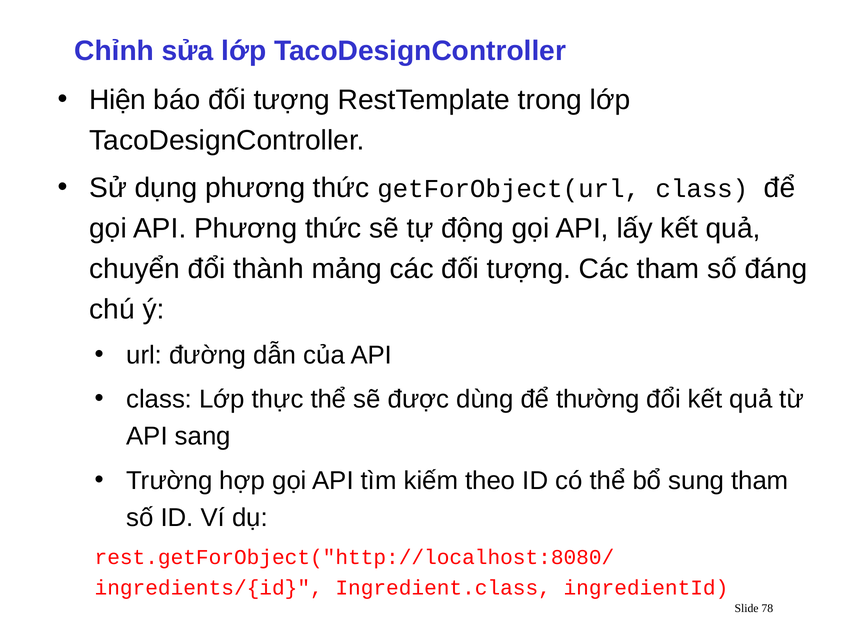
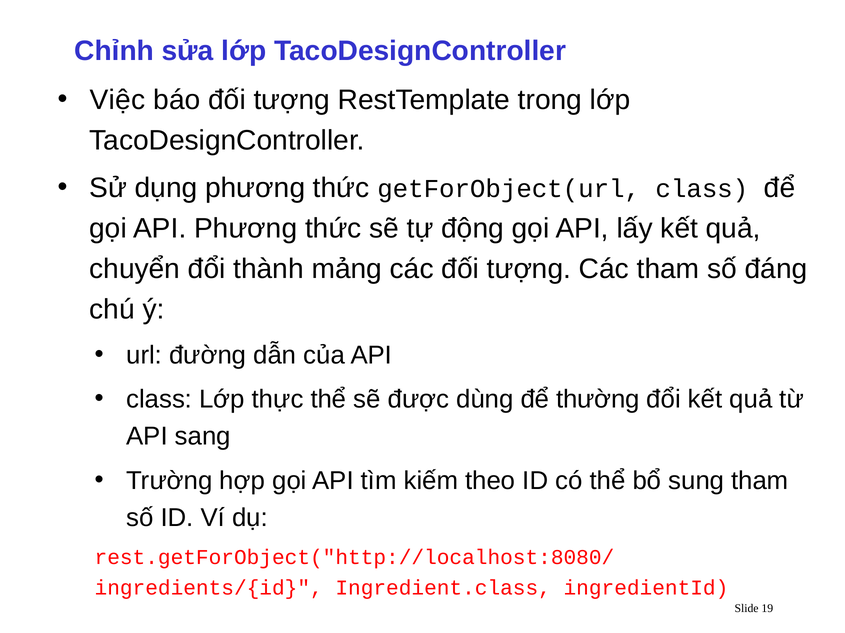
Hiện: Hiện -> Việc (117, 100)
78: 78 -> 19 (767, 609)
